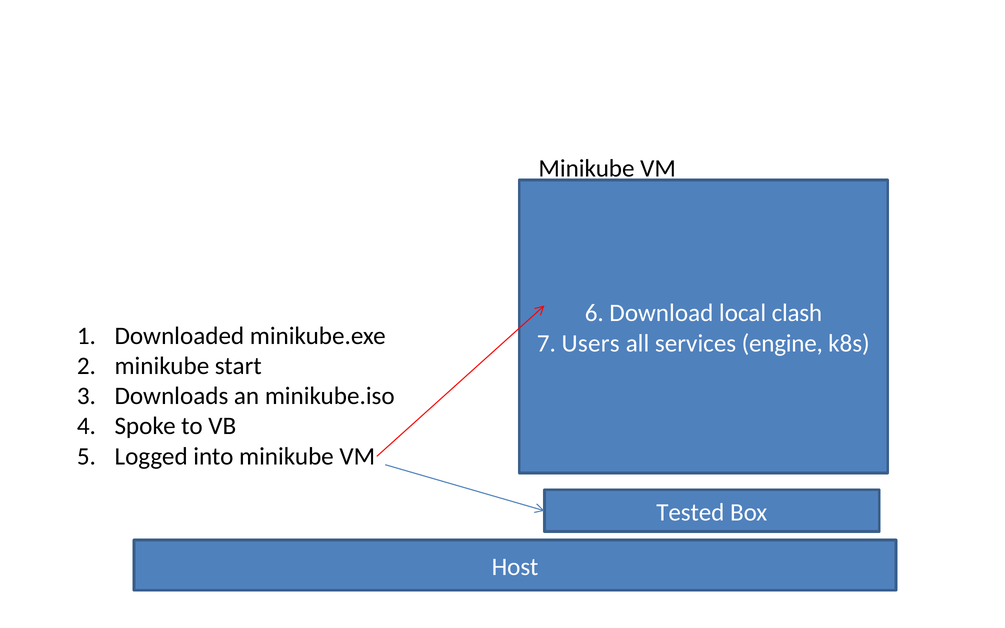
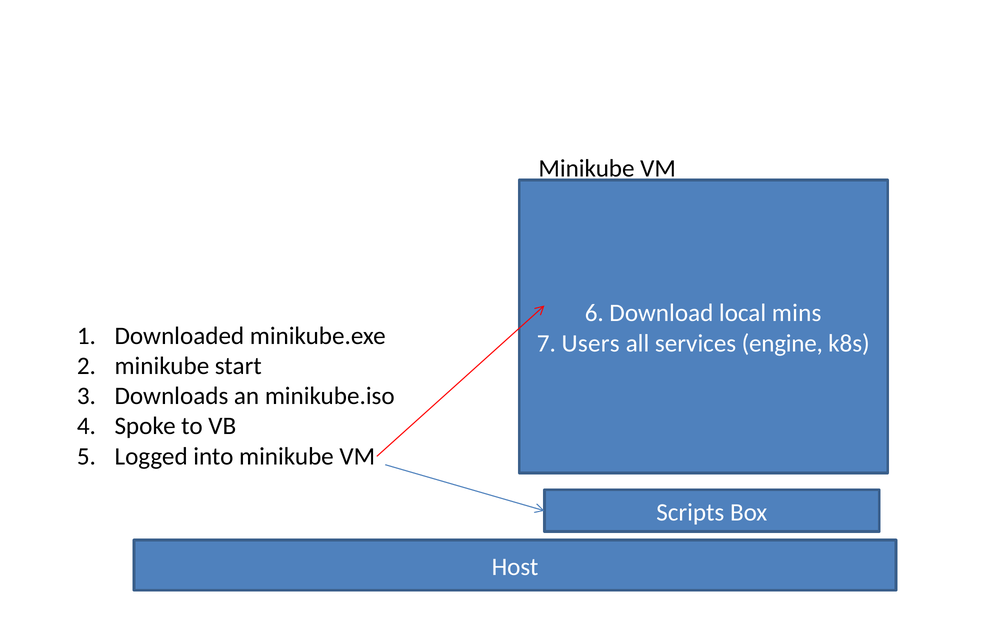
clash: clash -> mins (797, 313)
Tested: Tested -> Scripts (690, 513)
